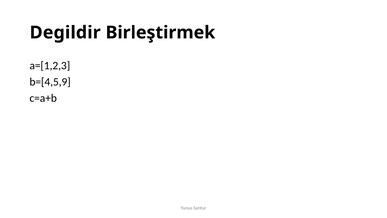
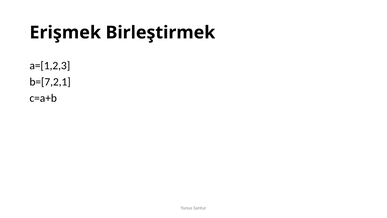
Degildir: Degildir -> Erişmek (65, 33)
b=[4,5,9: b=[4,5,9 -> b=[7,2,1 (50, 82)
